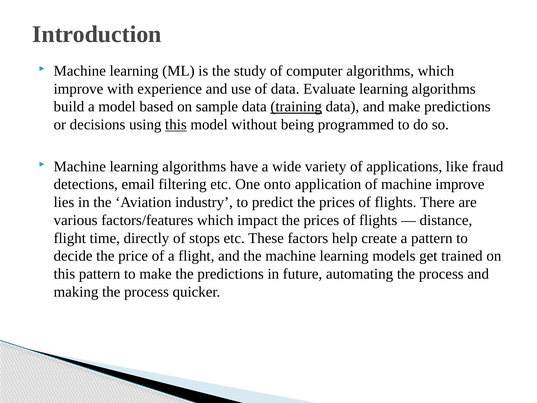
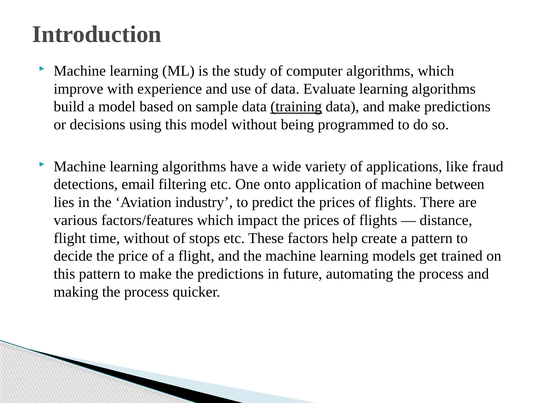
this underline: present -> none (176, 125)
machine improve: improve -> between (460, 184)
time directly: directly -> without (146, 238)
